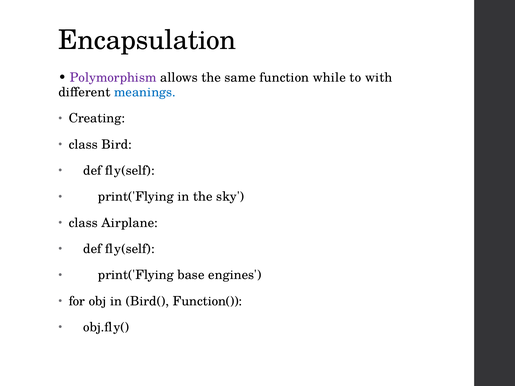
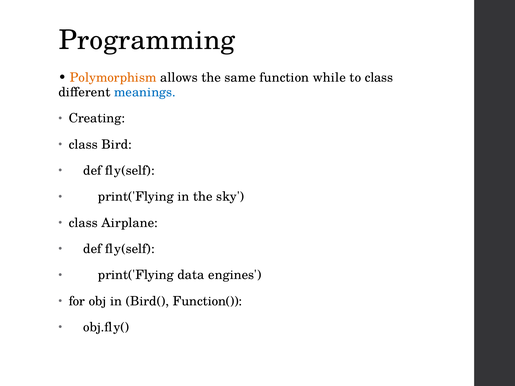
Encapsulation: Encapsulation -> Programming (147, 40)
Polymorphism colour: purple -> orange (113, 78)
to with: with -> class (379, 78)
base: base -> data (191, 275)
